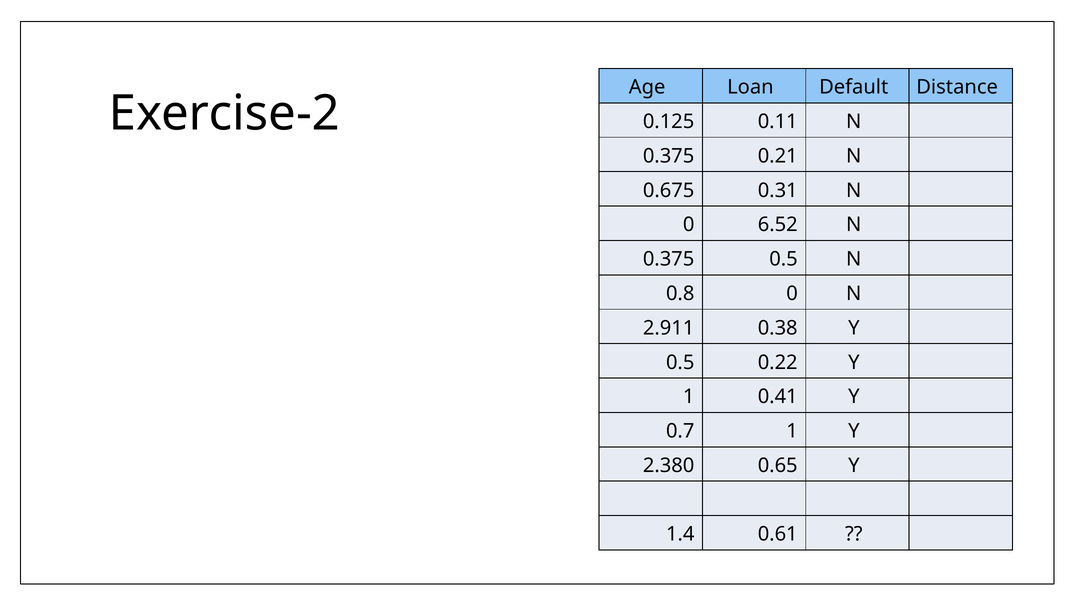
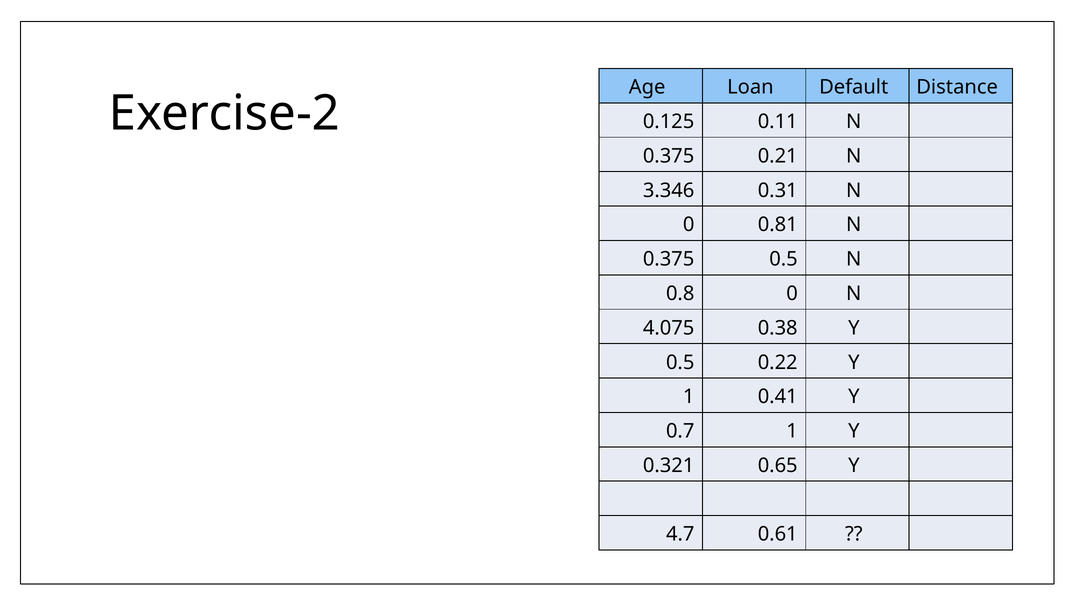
0.675: 0.675 -> 3.346 (669, 190)
6.52: 6.52 -> 0.81 (778, 225)
2.911: 2.911 -> 4.075 (669, 328)
2.380: 2.380 -> 0.321 (669, 465)
1.4: 1.4 -> 4.7 (680, 534)
